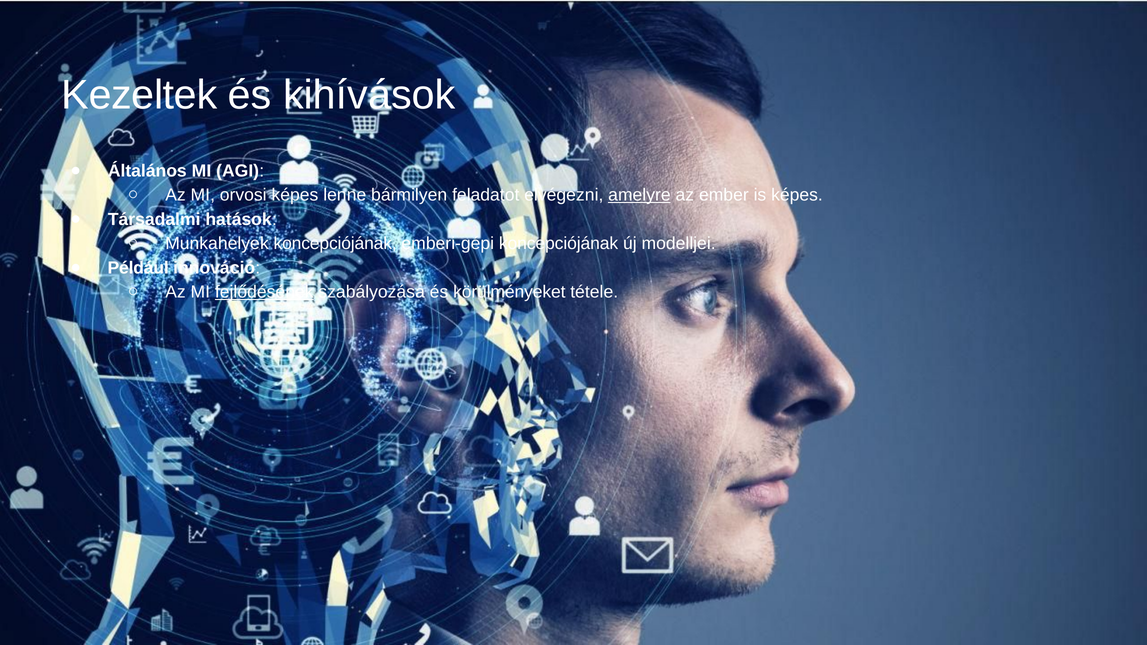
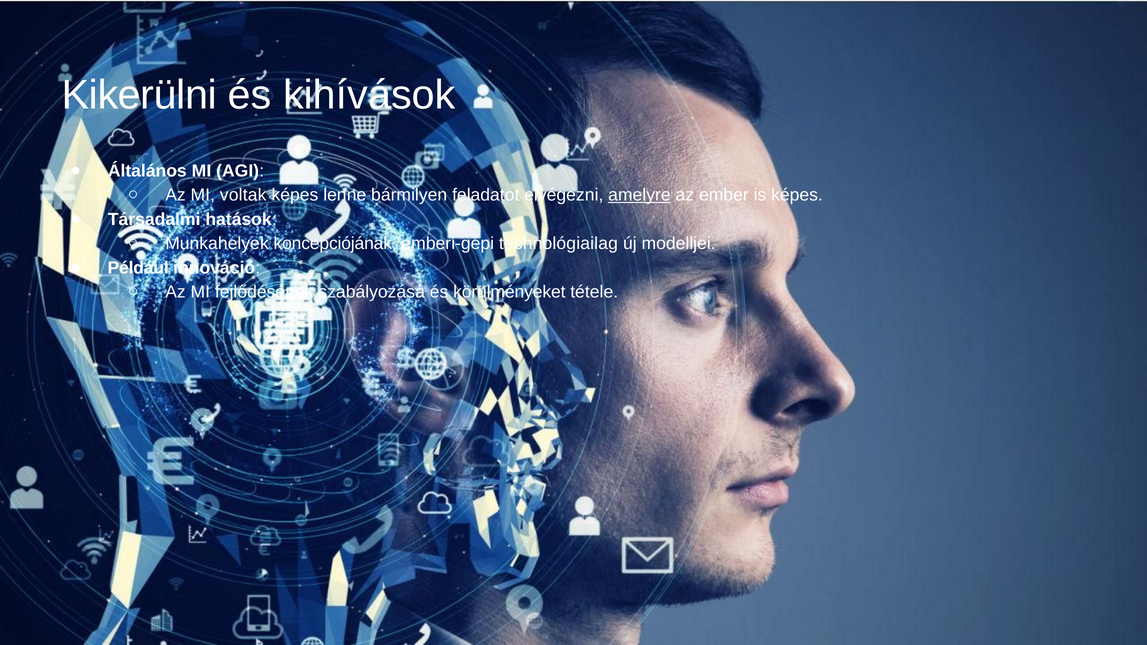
Kezeltek: Kezeltek -> Kikerülni (139, 95)
orvosi: orvosi -> voltak (243, 195)
emberi-gépi koncepciójának: koncepciójának -> technológiailag (558, 244)
fejlődésének underline: present -> none (264, 292)
